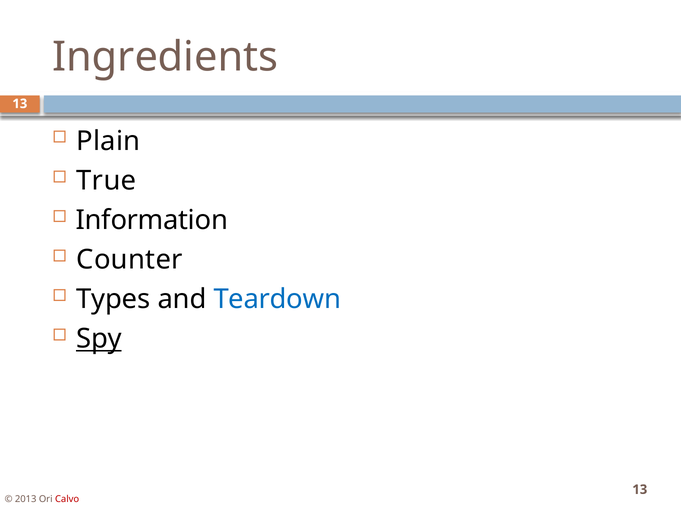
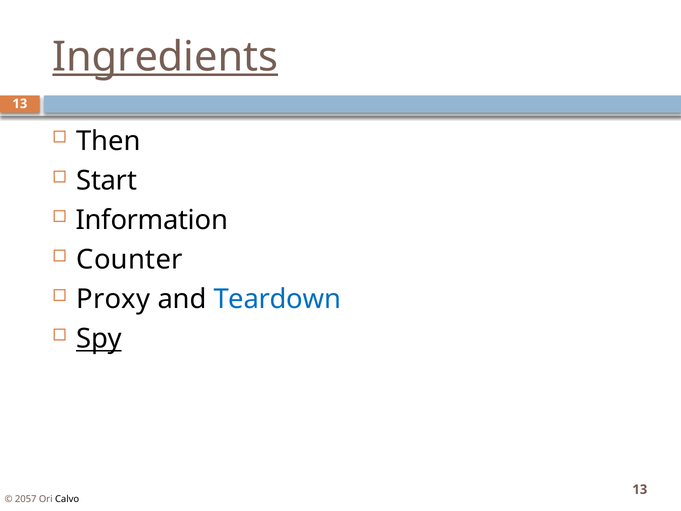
Ingredients underline: none -> present (165, 57)
Plain: Plain -> Then (108, 141)
True: True -> Start (107, 180)
Types: Types -> Proxy (113, 299)
2013: 2013 -> 2057 (26, 499)
Calvo colour: red -> black (67, 499)
